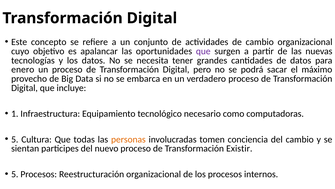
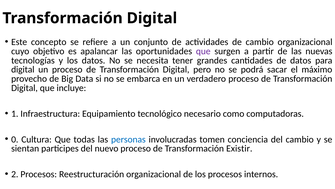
enero: enero -> digital (23, 69)
5: 5 -> 0 (15, 139)
personas colour: orange -> blue (128, 139)
5: 5 -> 2 (15, 174)
